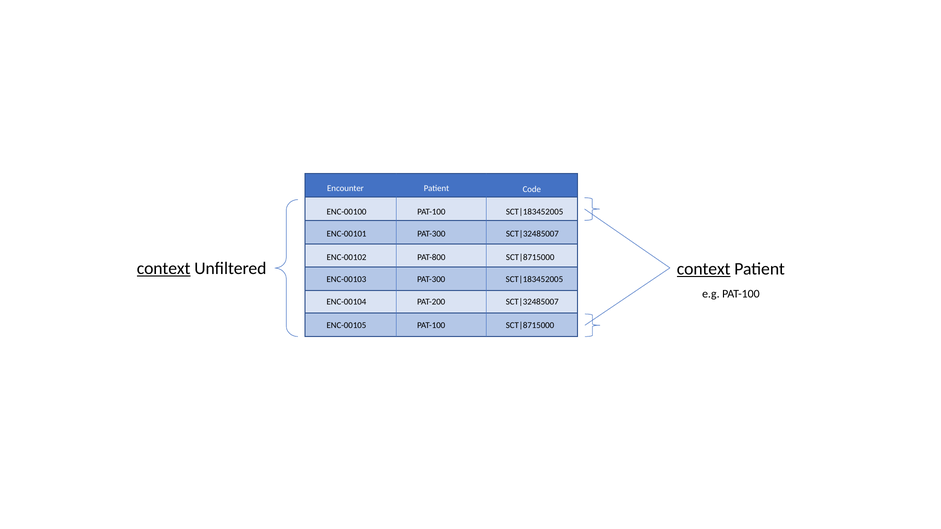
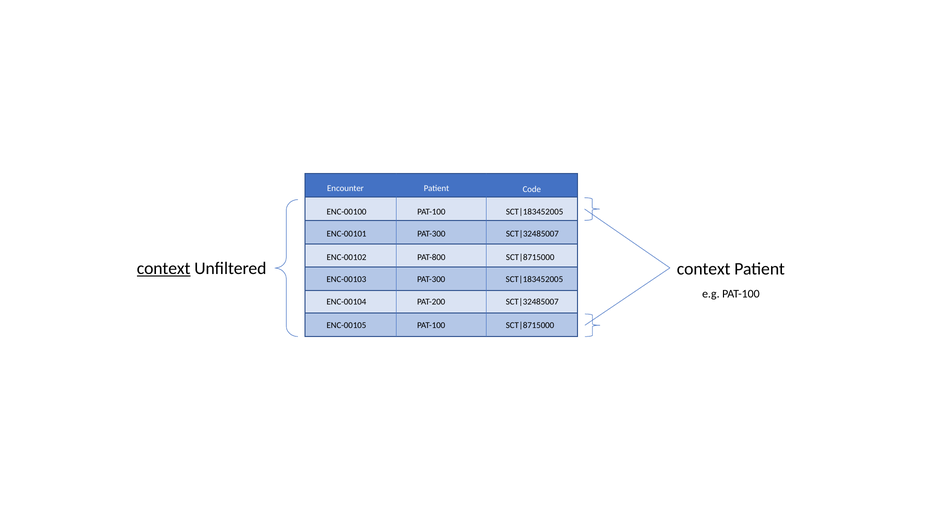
context underline: present -> none (704, 269)
